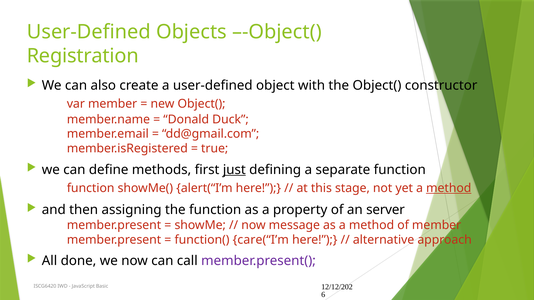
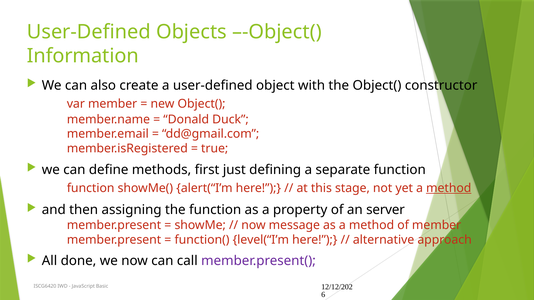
Registration: Registration -> Information (83, 56)
just underline: present -> none (234, 170)
care(“I’m: care(“I’m -> level(“I’m (261, 240)
